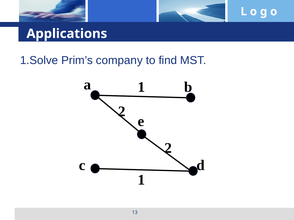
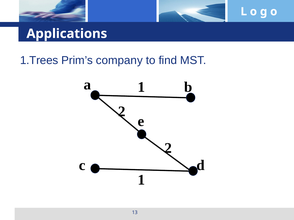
1.Solve: 1.Solve -> 1.Trees (39, 61)
